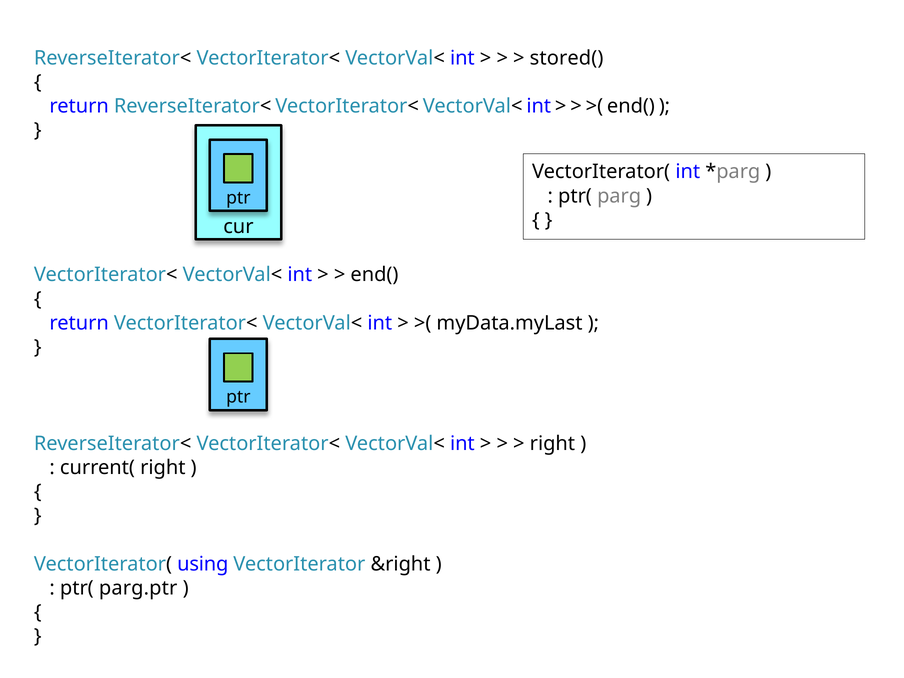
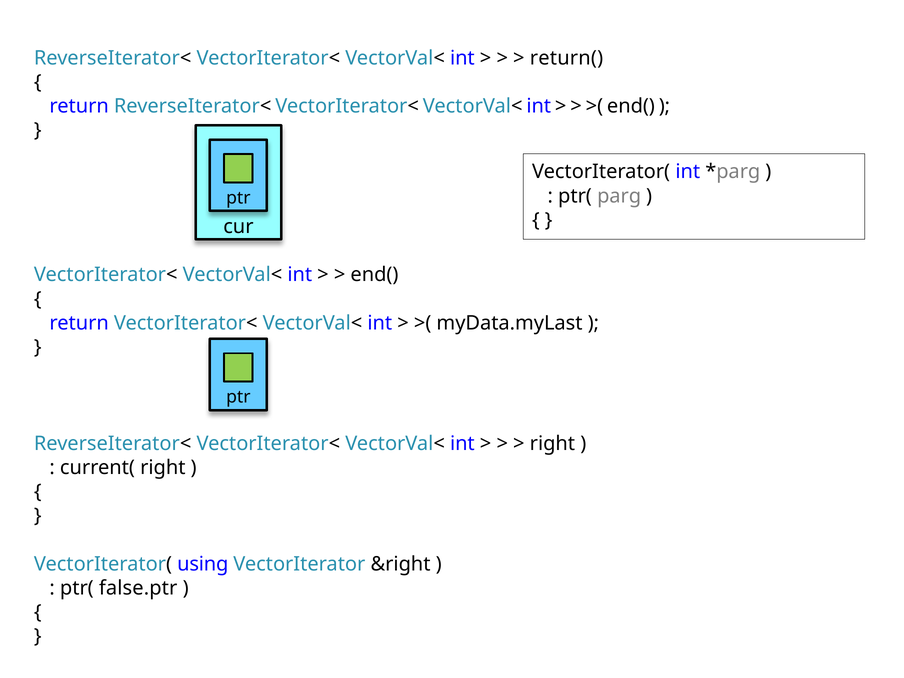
stored(: stored( -> return( (567, 58)
parg.ptr: parg.ptr -> false.ptr (138, 588)
